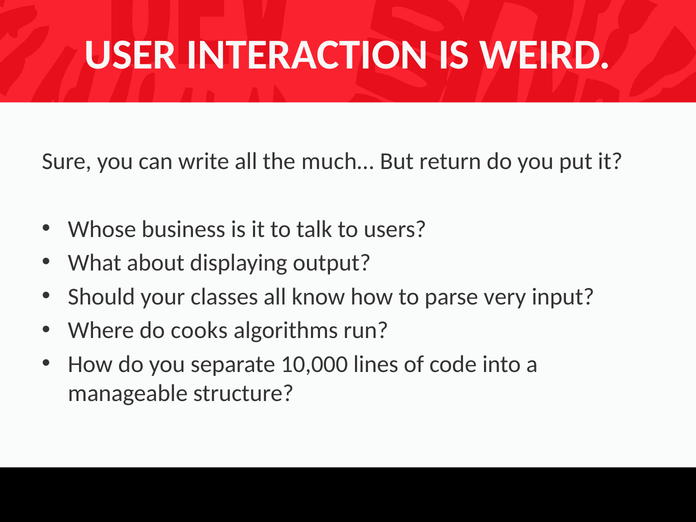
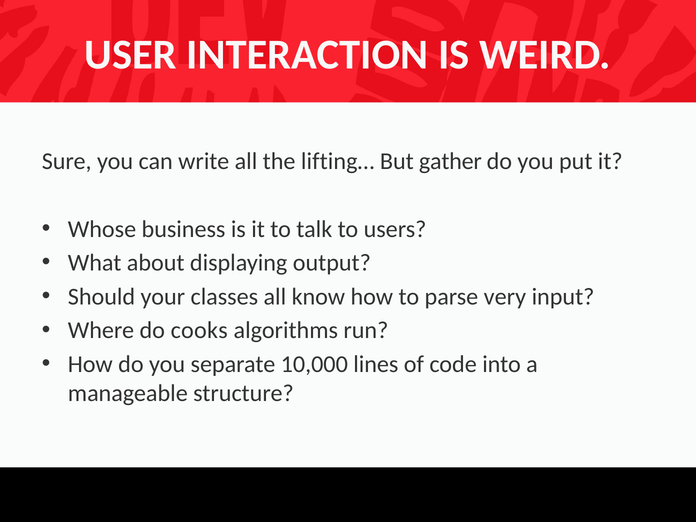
much…: much… -> lifting… (338, 161)
return: return -> gather (450, 161)
